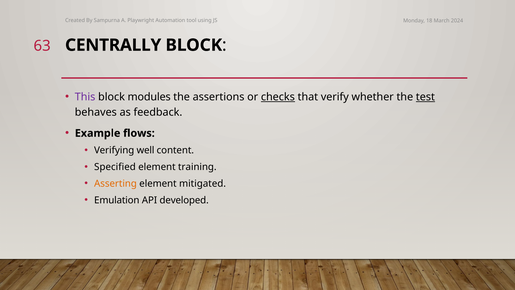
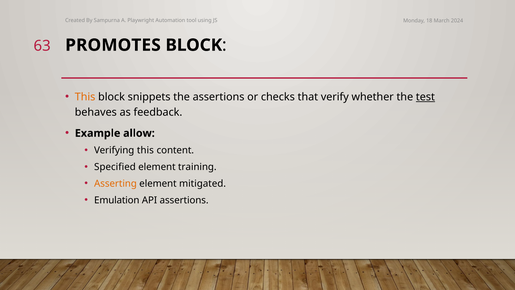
CENTRALLY: CENTRALLY -> PROMOTES (113, 45)
This colour: purple -> orange (85, 97)
modules: modules -> snippets (149, 97)
checks underline: present -> none (278, 97)
flows: flows -> allow (139, 133)
Verifying well: well -> this (145, 150)
API developed: developed -> assertions (184, 200)
